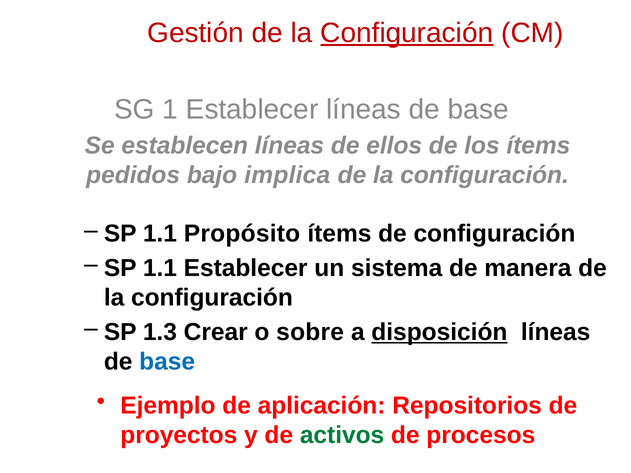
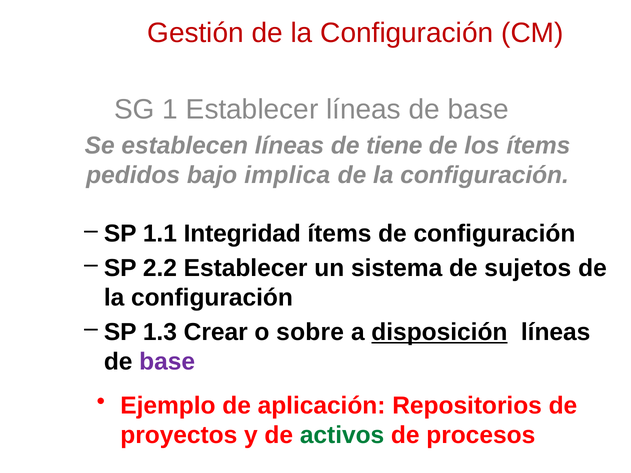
Configuración underline: present -> none (407, 33)
ellos: ellos -> tiene (394, 146)
Propósito: Propósito -> Integridad (242, 234)
1.1: 1.1 -> 2.2 (160, 268)
manera: manera -> sujetos (528, 268)
base colour: blue -> purple (167, 362)
